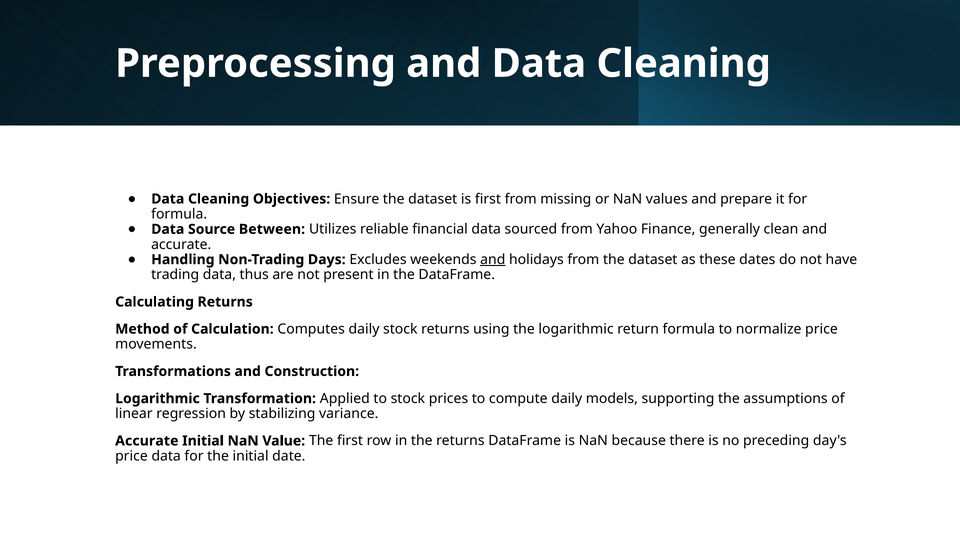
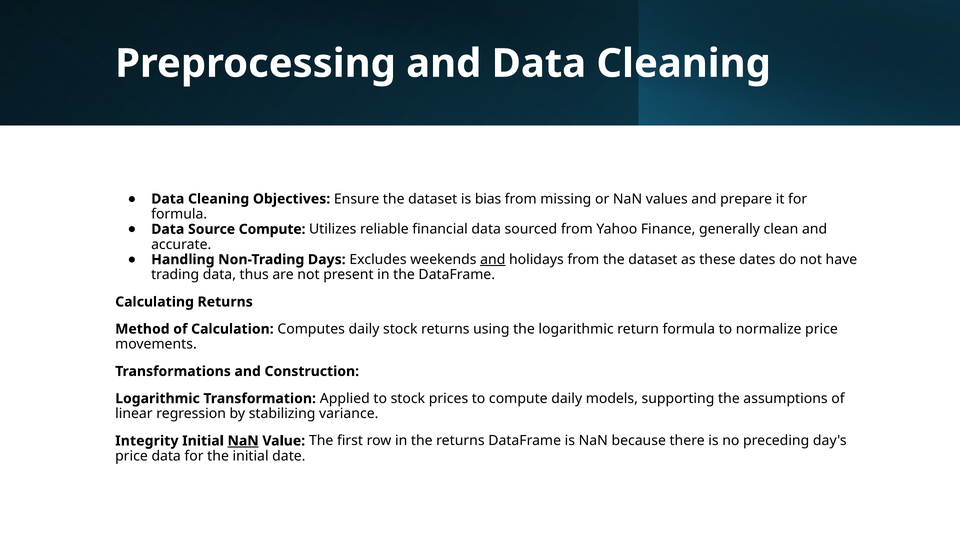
is first: first -> bias (488, 199)
Source Between: Between -> Compute (272, 229)
Accurate: Accurate -> Integrity (147, 441)
NaN underline: none -> present (243, 441)
